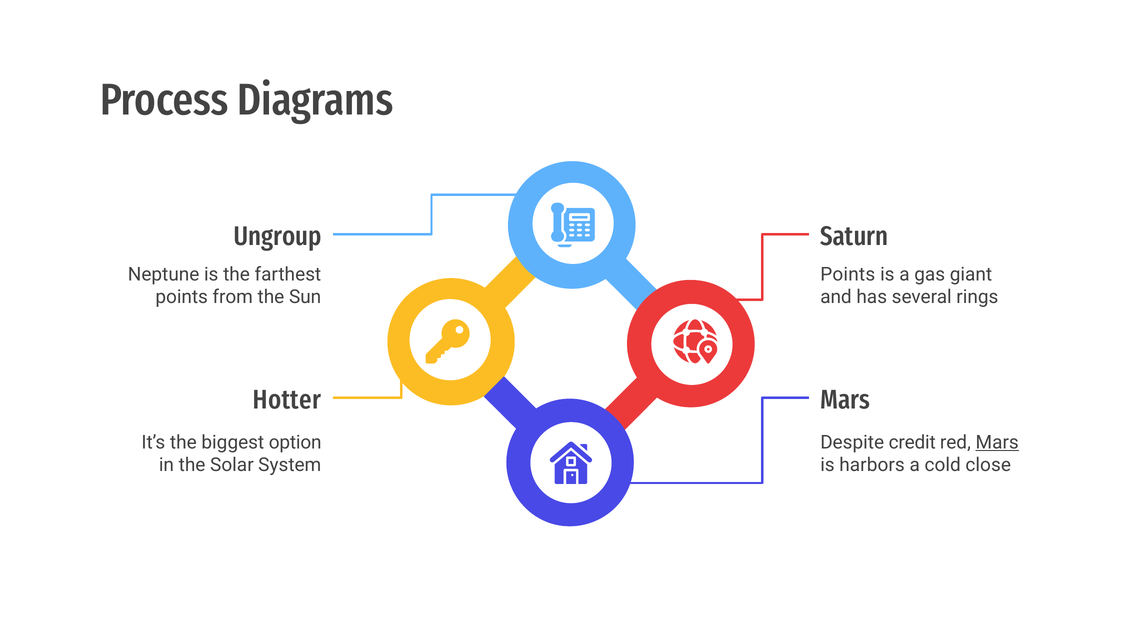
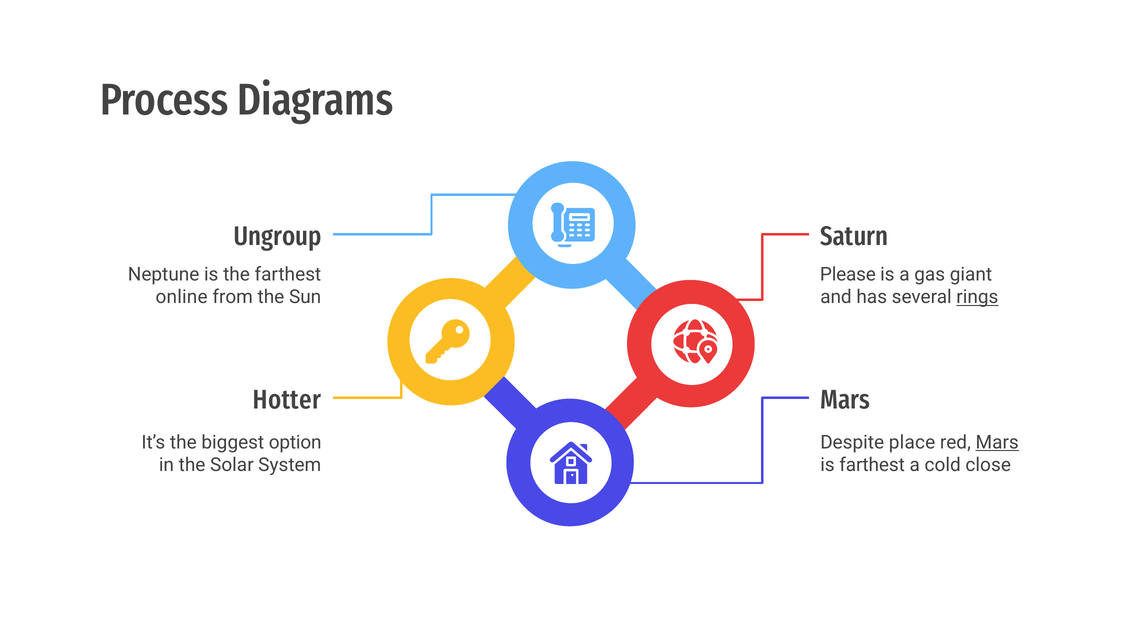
Points: Points -> Please (848, 275)
points: points -> online (182, 297)
rings underline: none -> present (977, 297)
credit: credit -> place (912, 443)
is harbors: harbors -> farthest (872, 465)
